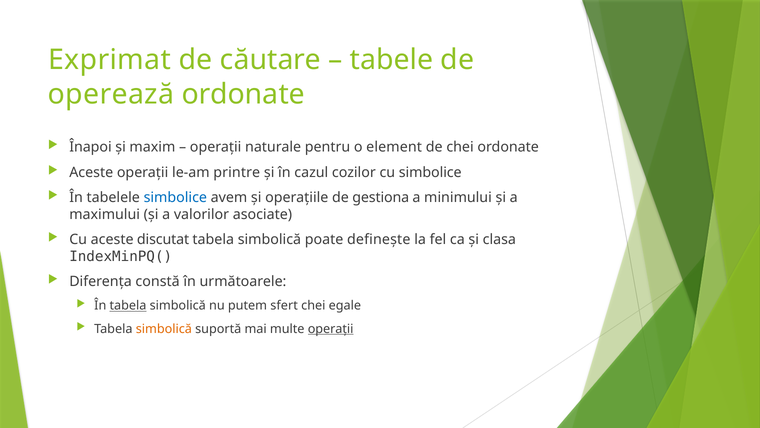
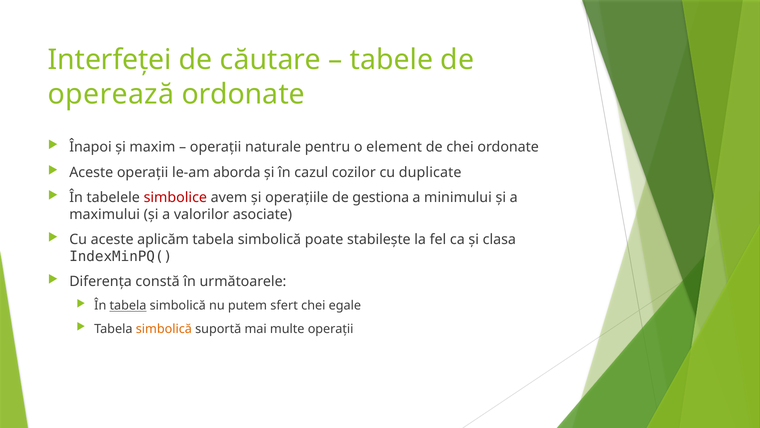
Exprimat: Exprimat -> Interfeței (110, 60)
printre: printre -> aborda (237, 172)
cu simbolice: simbolice -> duplicate (430, 172)
simbolice colour: blue -> red (175, 197)
discutat: discutat -> aplicăm (163, 239)
definește: definește -> stabilește (379, 239)
operații underline: present -> none (331, 328)
